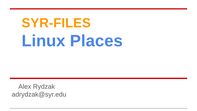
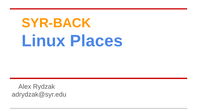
SYR-FILES: SYR-FILES -> SYR-BACK (56, 23)
